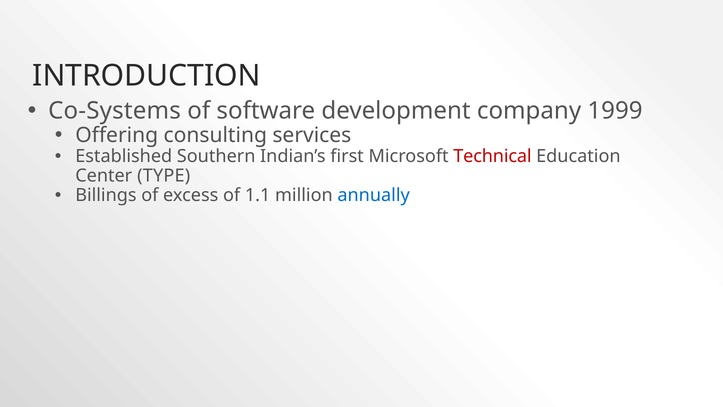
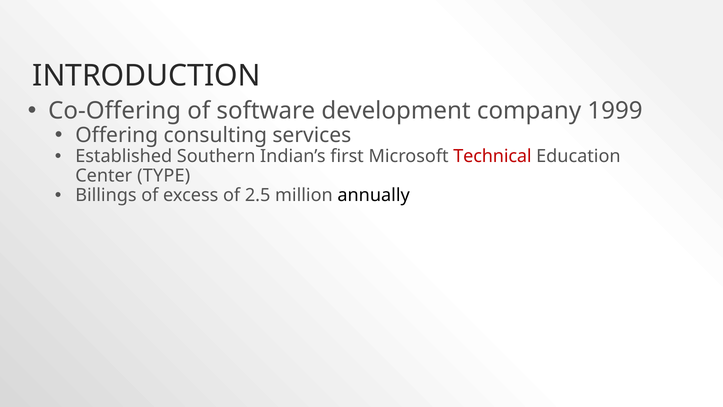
Co-Systems: Co-Systems -> Co-Offering (115, 111)
1.1: 1.1 -> 2.5 (258, 195)
annually colour: blue -> black (374, 195)
